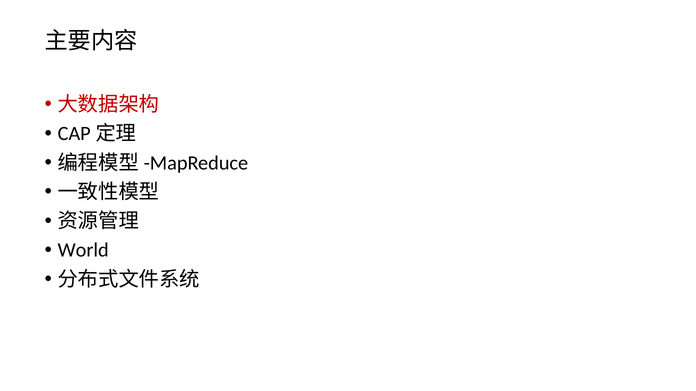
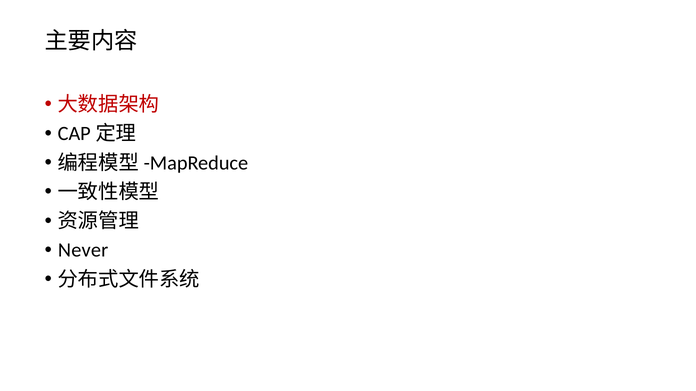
World: World -> Never (83, 251)
